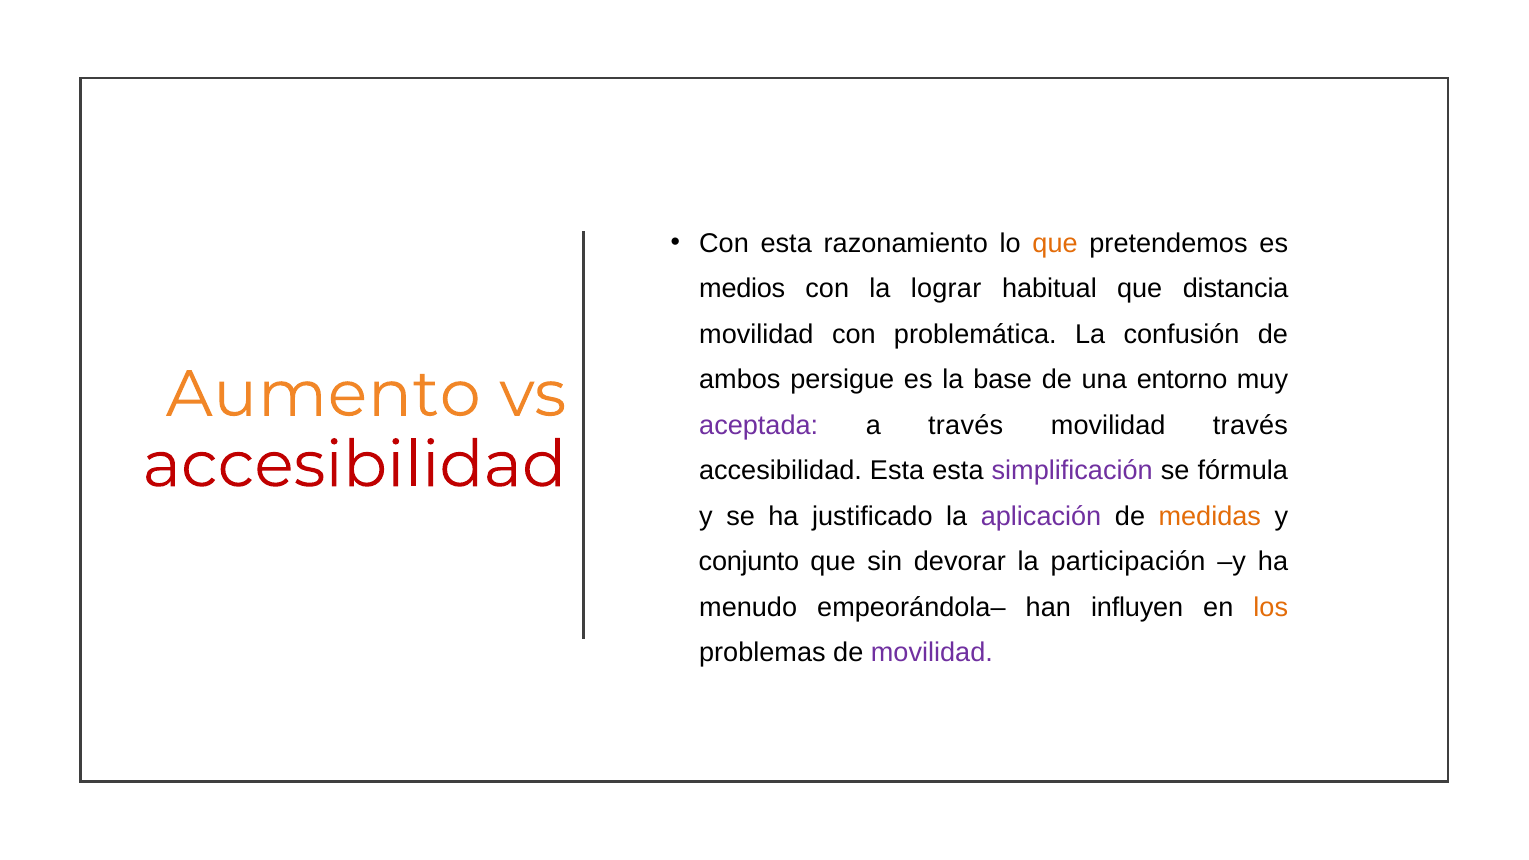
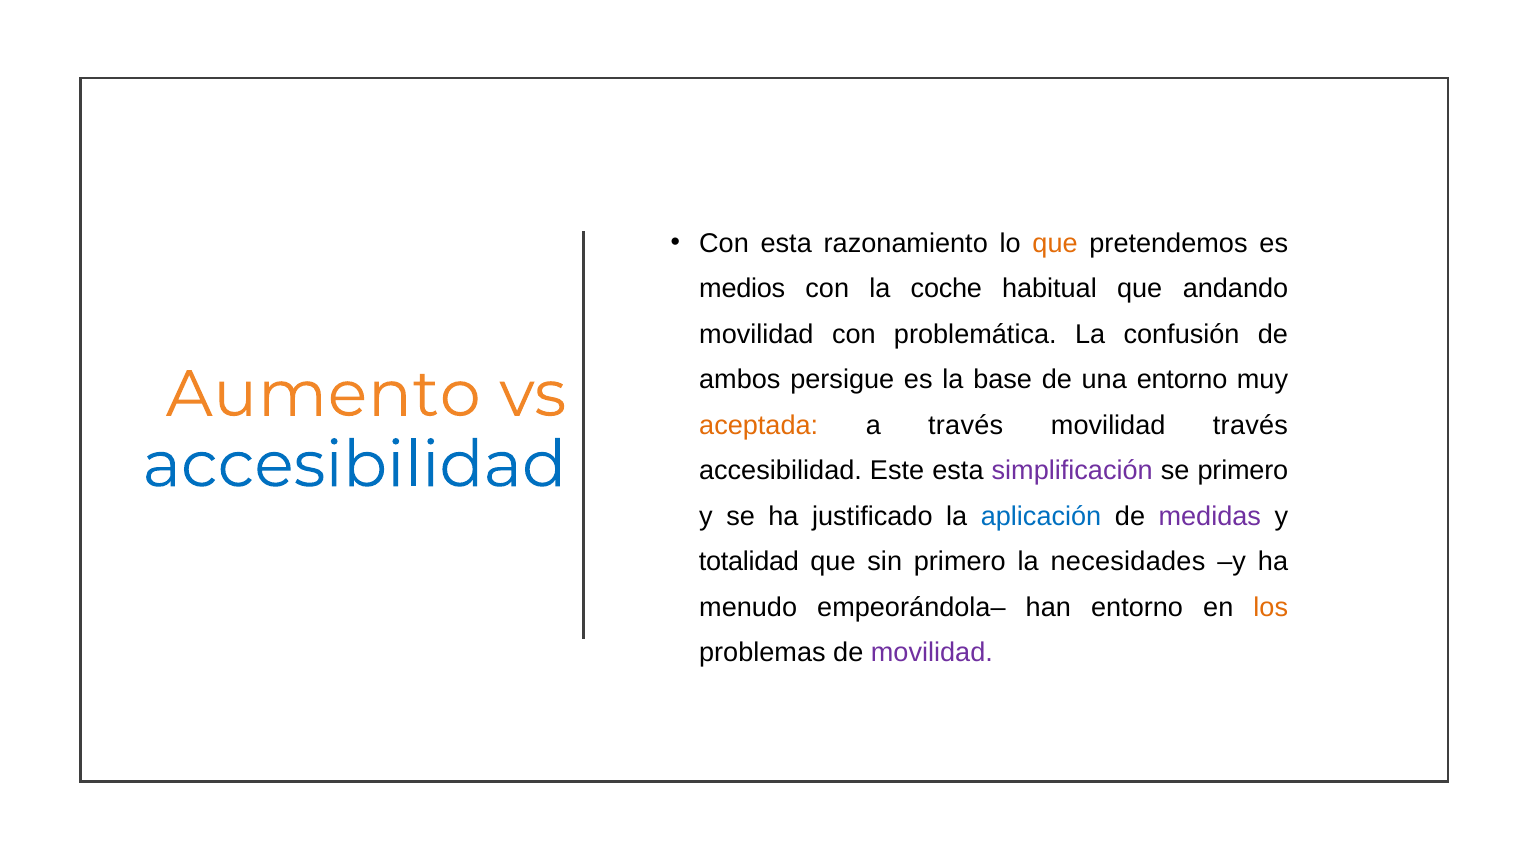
lograr: lograr -> coche (946, 289)
distancia: distancia -> andando (1236, 289)
aceptada colour: purple -> orange (759, 425)
accesibilidad colour: red -> blue (354, 465)
accesibilidad Esta: Esta -> Este (897, 471)
se fórmula: fórmula -> primero (1243, 471)
aplicación colour: purple -> blue (1041, 516)
medidas colour: orange -> purple (1210, 516)
conjunto: conjunto -> totalidad (749, 562)
sin devorar: devorar -> primero (960, 562)
participación: participación -> necesidades (1128, 562)
han influyen: influyen -> entorno (1137, 607)
